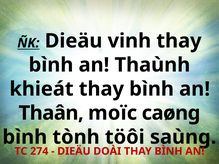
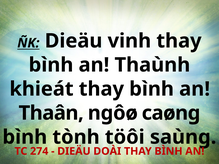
moïc: moïc -> ngôø (113, 113)
